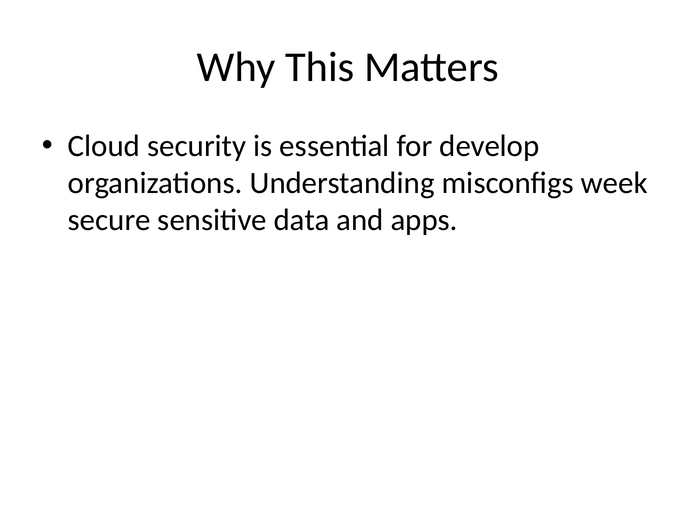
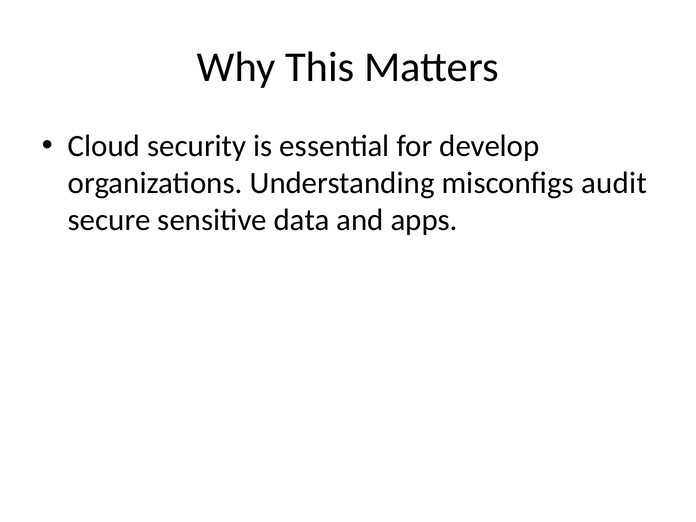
week: week -> audit (614, 183)
